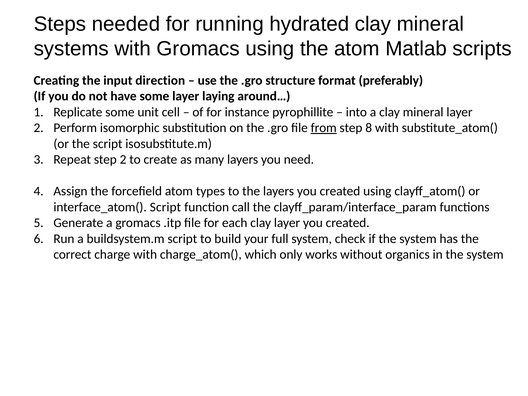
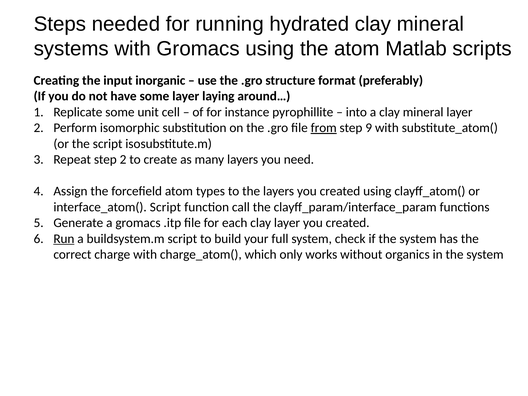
direction: direction -> inorganic (160, 80)
8: 8 -> 9 (369, 128)
Run underline: none -> present (64, 239)
